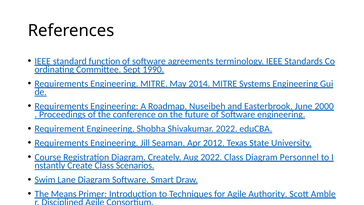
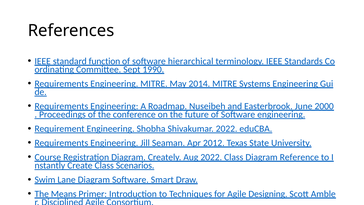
agreements: agreements -> hierarchical (191, 61)
Personnel: Personnel -> Reference (299, 157)
Authority: Authority -> Designing (268, 194)
